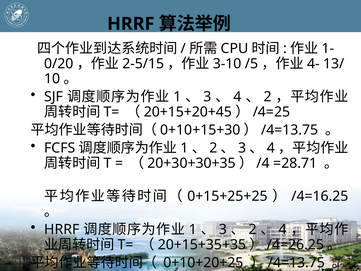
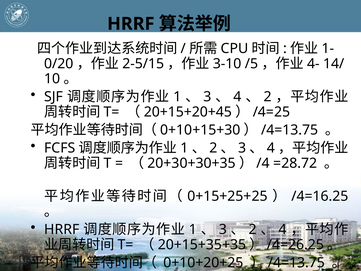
13/: 13/ -> 14/ (334, 64)
=28.71: =28.71 -> =28.72 (295, 163)
